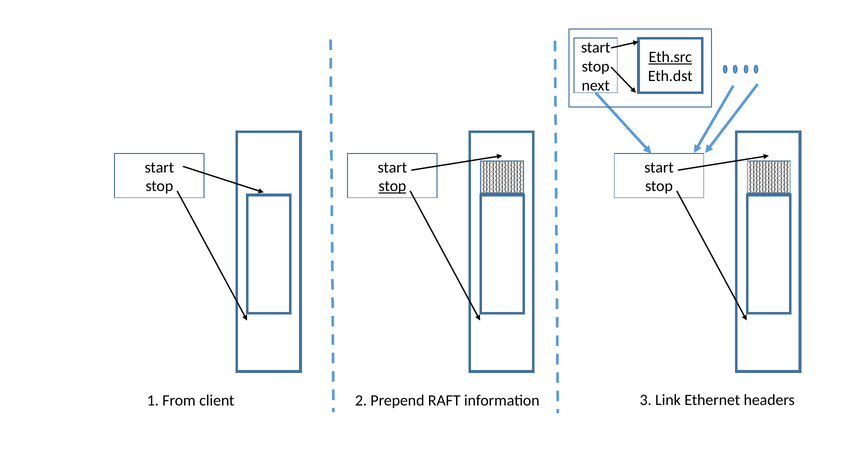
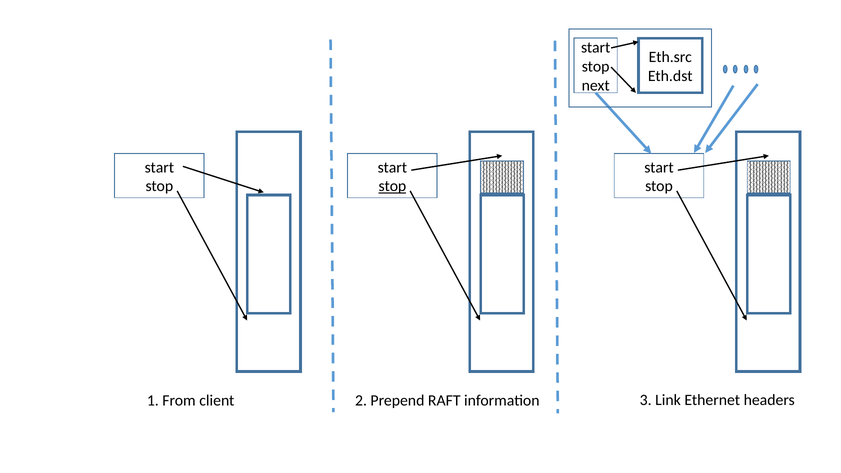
Eth.src underline: present -> none (670, 57)
